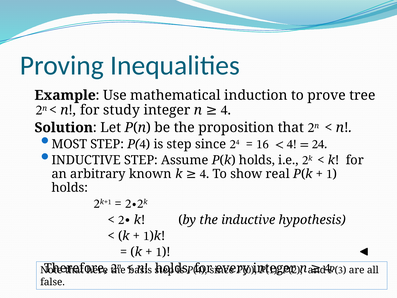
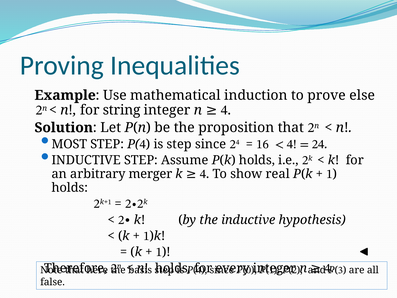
tree: tree -> else (362, 95)
study: study -> string (122, 110)
known: known -> merger (150, 174)
